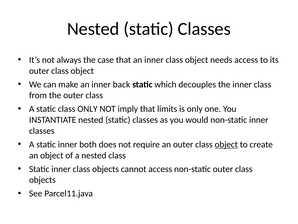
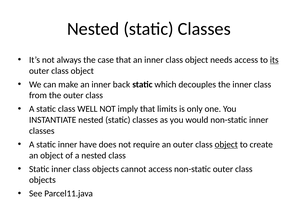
its underline: none -> present (274, 60)
class ONLY: ONLY -> WELL (87, 109)
both: both -> have (88, 144)
